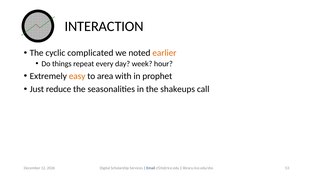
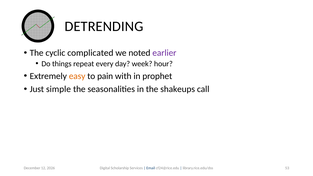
INTERACTION: INTERACTION -> DETRENDING (104, 26)
earlier colour: orange -> purple (164, 53)
area: area -> pain (105, 76)
reduce: reduce -> simple (58, 89)
